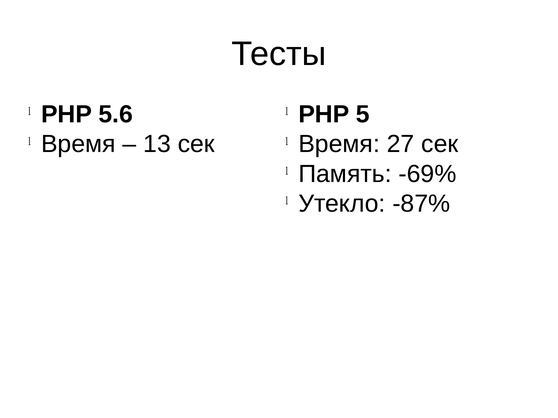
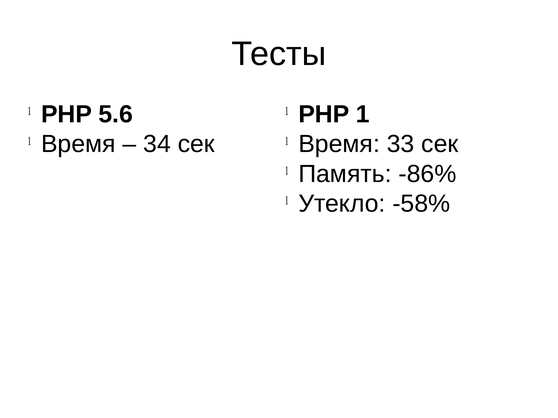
5: 5 -> 1 (363, 115)
13: 13 -> 34 (157, 144)
27: 27 -> 33 (401, 144)
-69%: -69% -> -86% (428, 174)
-87%: -87% -> -58% (421, 204)
